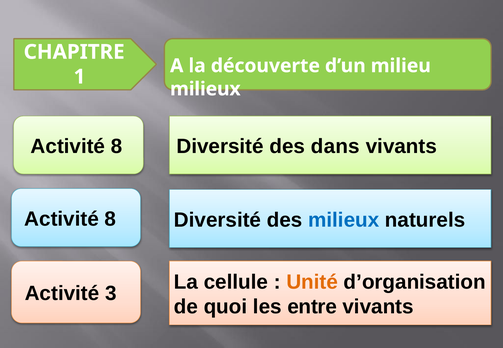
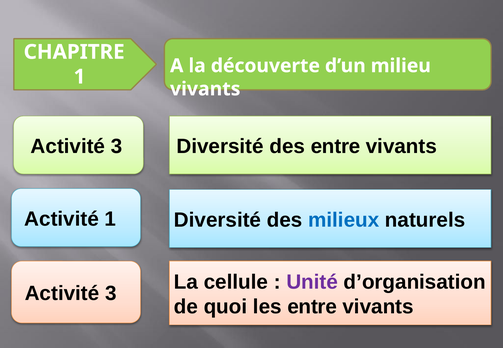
milieux: milieux -> vivants (205, 89)
8: 8 -> 3 (117, 147)
des dans: dans -> entre (336, 147)
8: 8 -> 1 (110, 219)
Unité colour: orange -> purple (312, 282)
